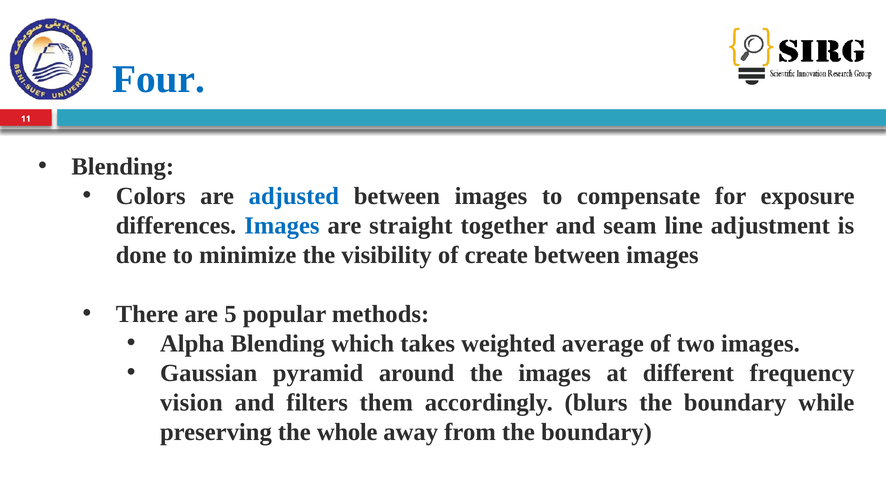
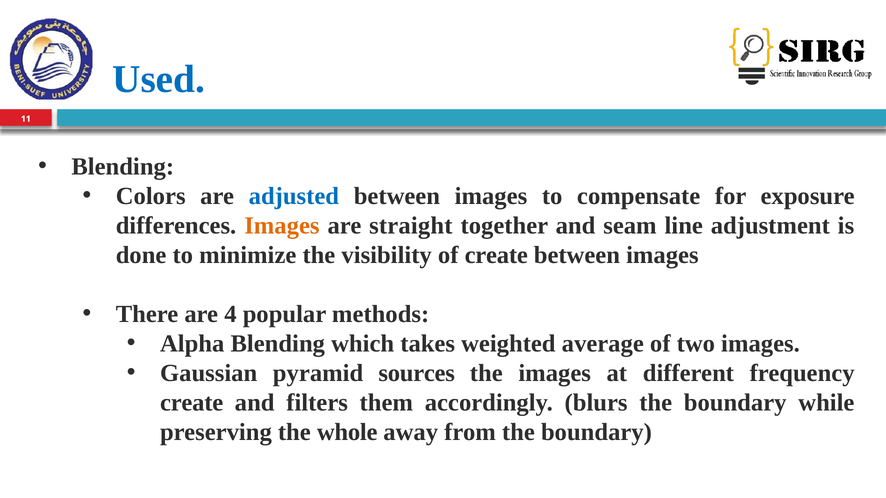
Four: Four -> Used (159, 80)
Images colour: blue -> orange (282, 226)
5: 5 -> 4 (230, 314)
around: around -> sources (417, 373)
vision: vision -> create (192, 403)
